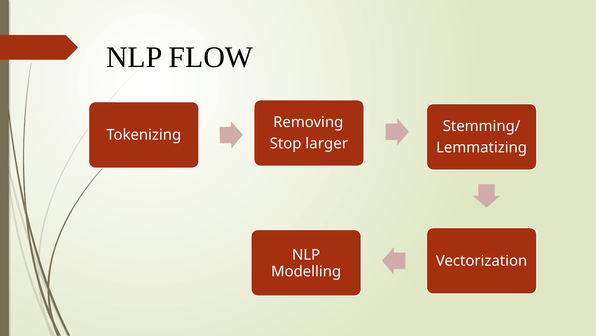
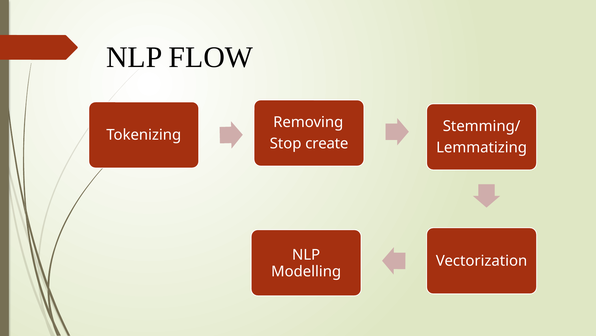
larger: larger -> create (327, 143)
